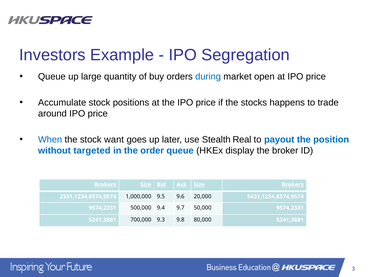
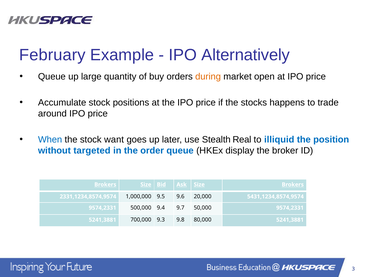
Investors: Investors -> February (52, 55)
Segregation: Segregation -> Alternatively (246, 55)
during colour: blue -> orange (208, 77)
payout: payout -> illiquid (279, 139)
